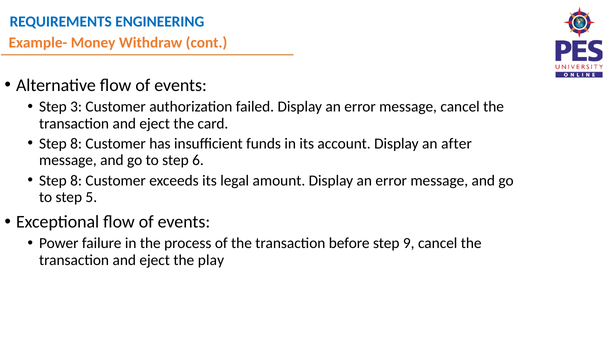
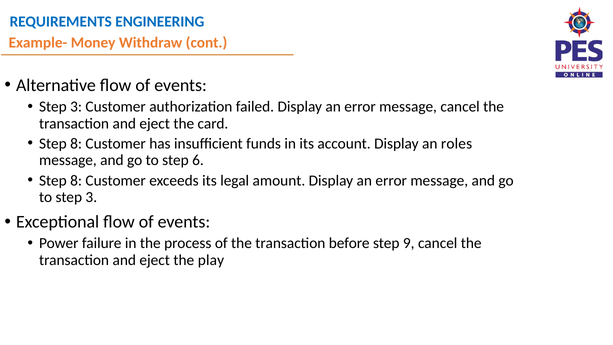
after: after -> roles (457, 144)
to step 5: 5 -> 3 (91, 197)
